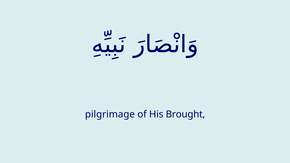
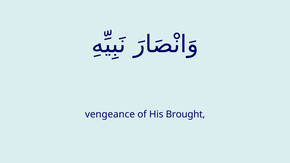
pilgrimage: pilgrimage -> vengeance (110, 114)
